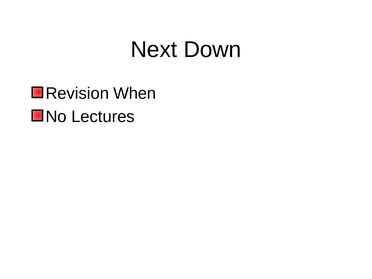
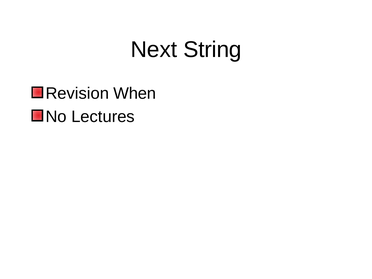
Down: Down -> String (213, 50)
